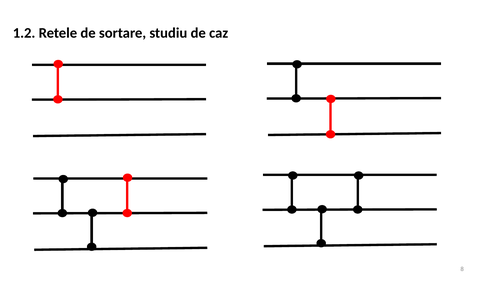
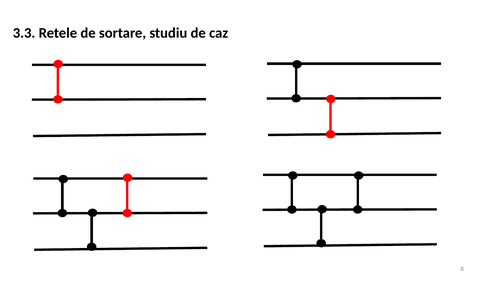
1.2: 1.2 -> 3.3 (24, 33)
